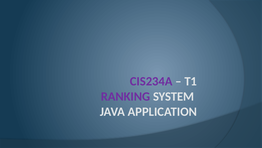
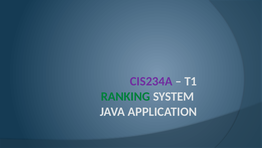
RANKING colour: purple -> green (126, 96)
